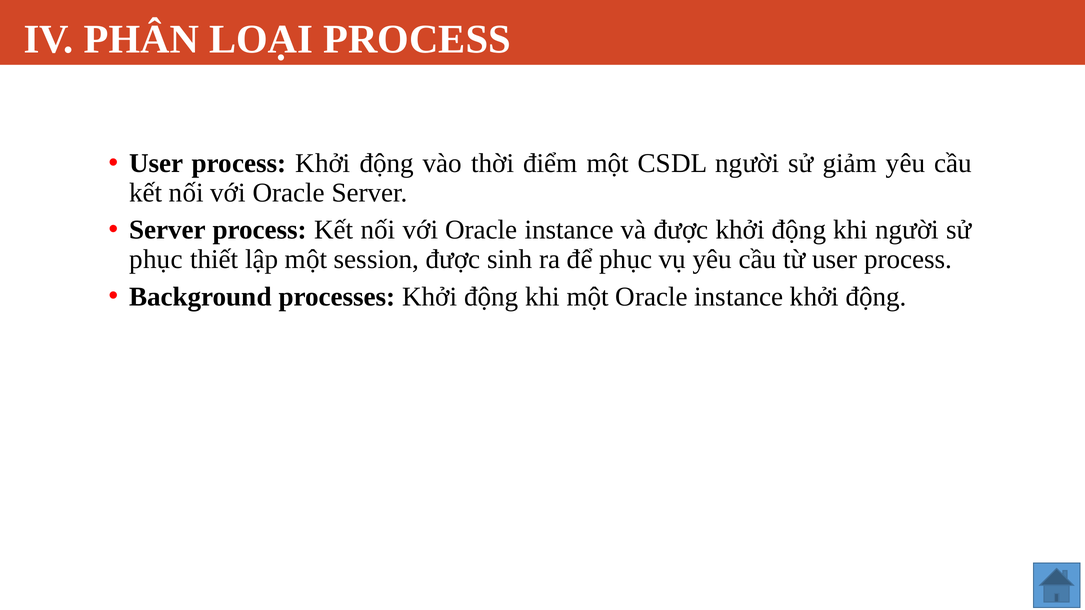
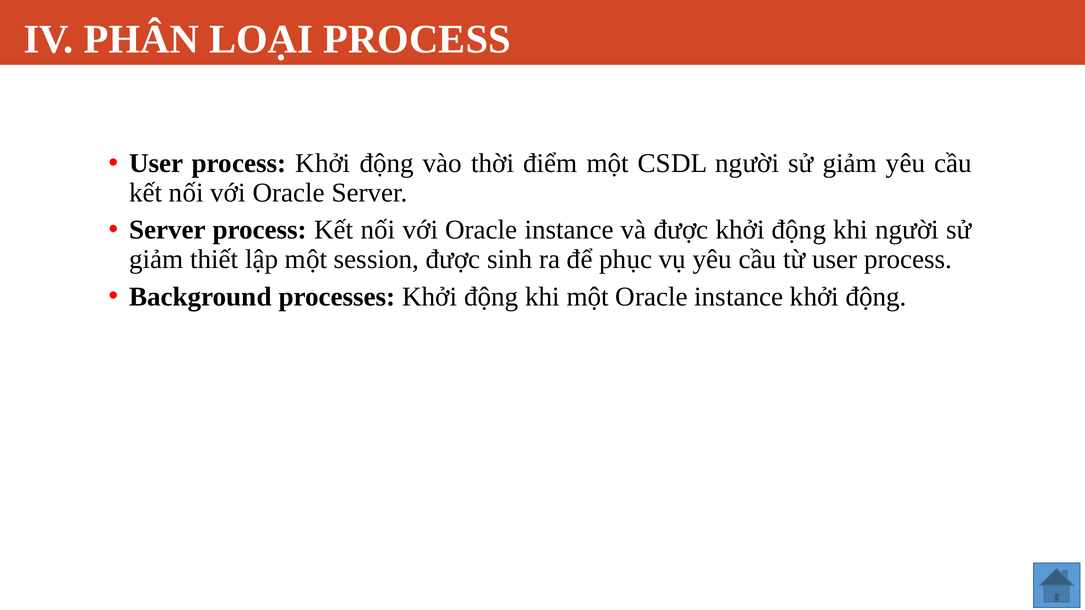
phục: phục -> giảm (156, 259)
